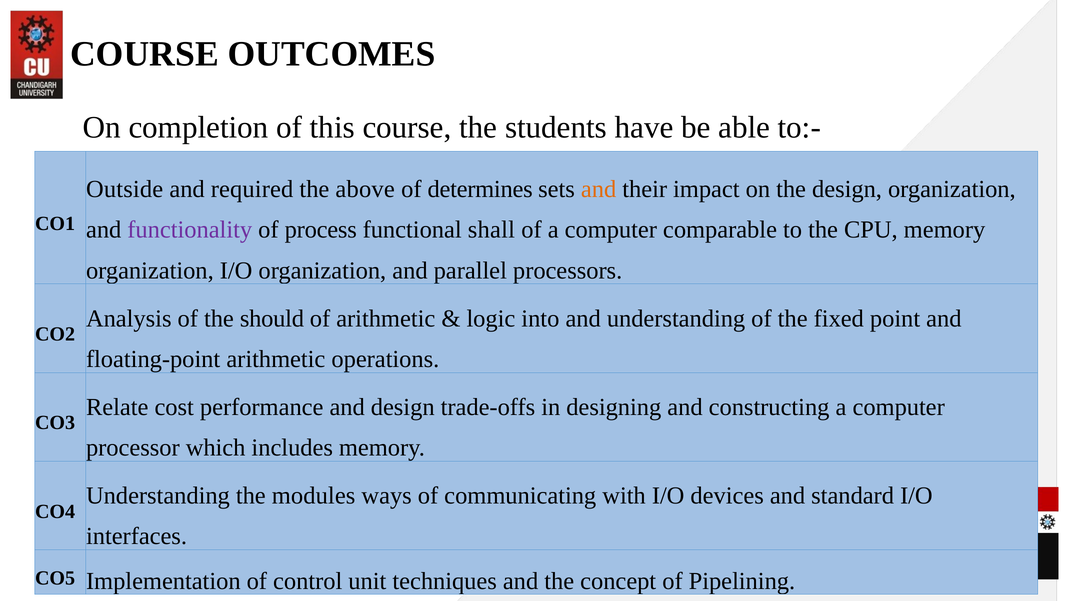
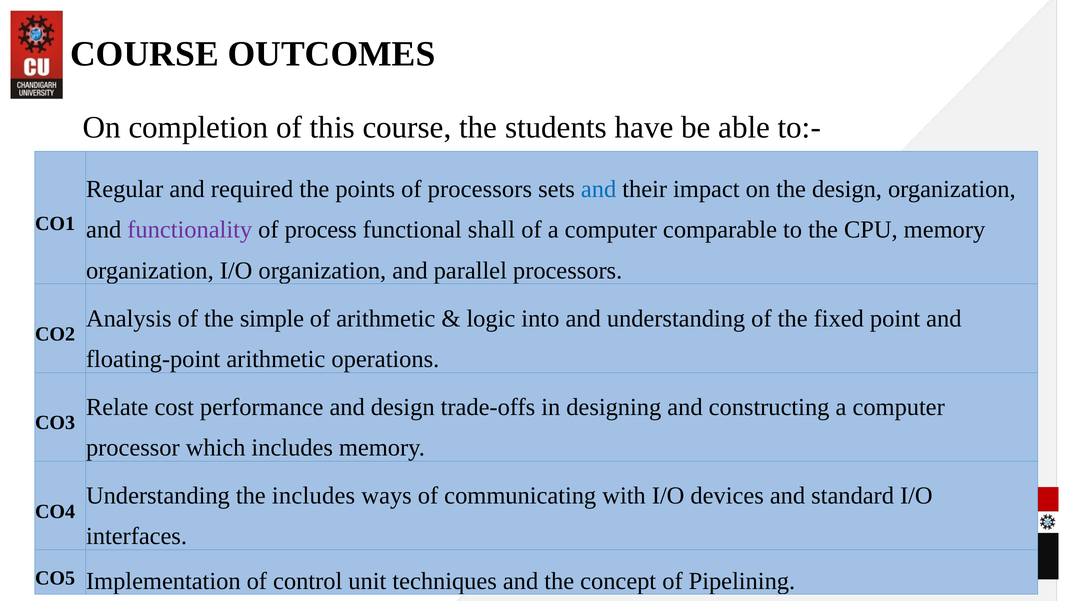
Outside: Outside -> Regular (125, 189)
above: above -> points (365, 189)
of determines: determines -> processors (480, 189)
and colour: orange -> blue (599, 189)
should: should -> simple (272, 319)
the modules: modules -> includes (314, 496)
